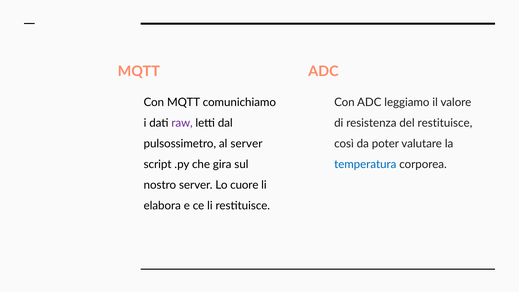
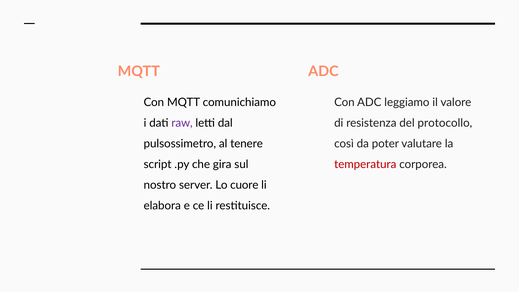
del restituisce: restituisce -> protocollo (445, 123)
al server: server -> tenere (247, 144)
temperatura colour: blue -> red (365, 164)
